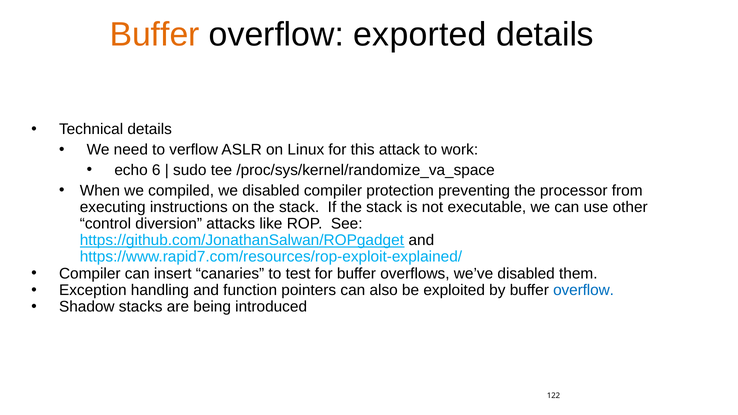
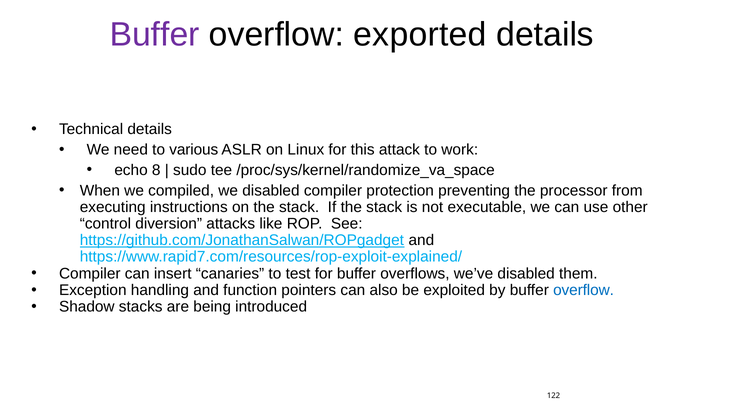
Buffer colour: orange -> purple (155, 35)
verflow: verflow -> various (194, 150)
6: 6 -> 8 (156, 170)
